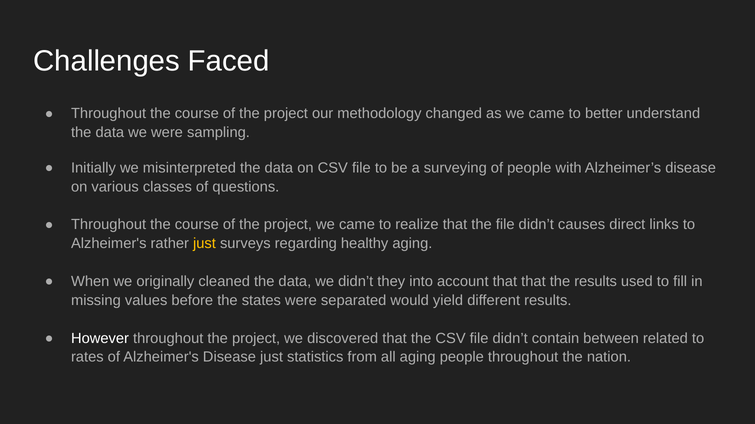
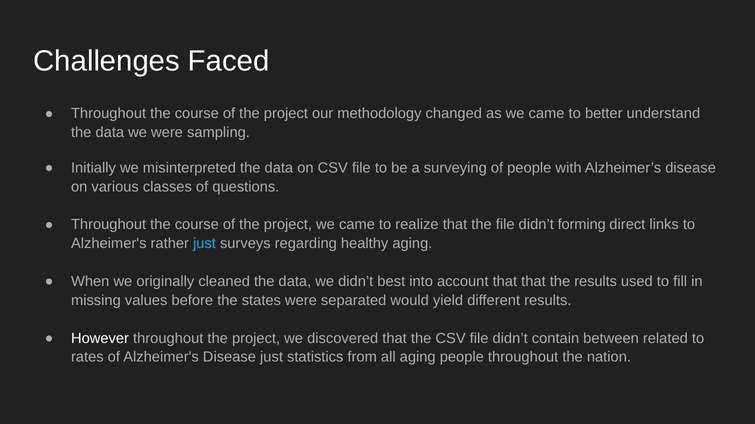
causes: causes -> forming (582, 225)
just colour: yellow -> light blue (204, 244)
they: they -> best (391, 282)
